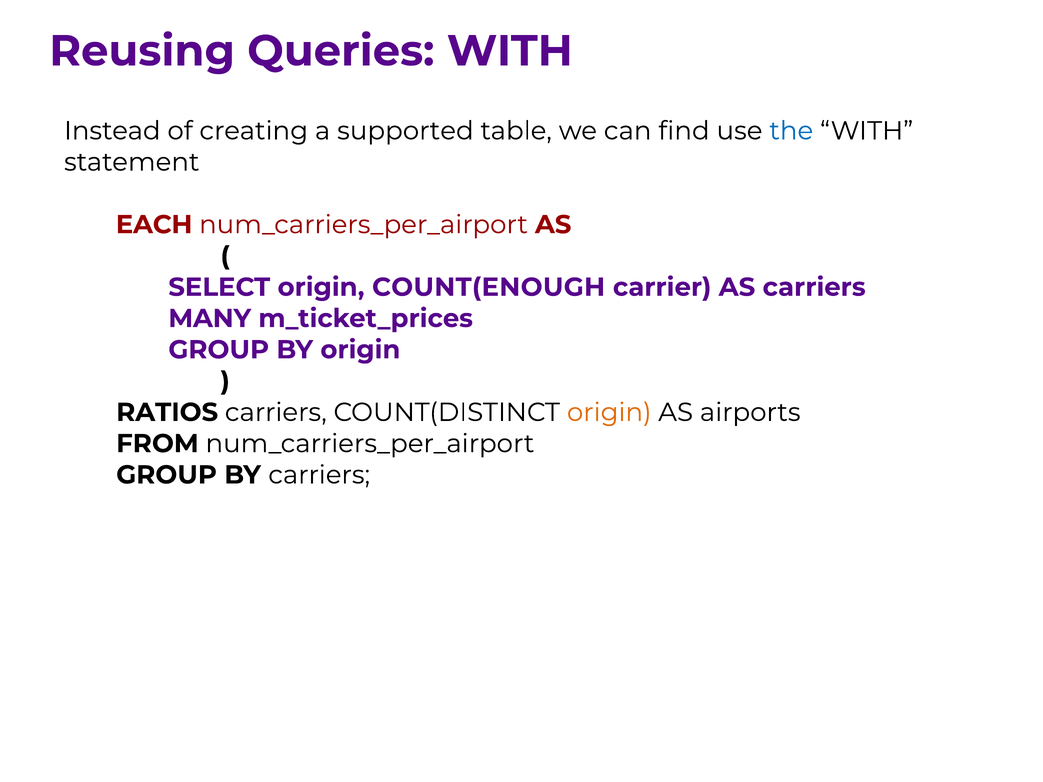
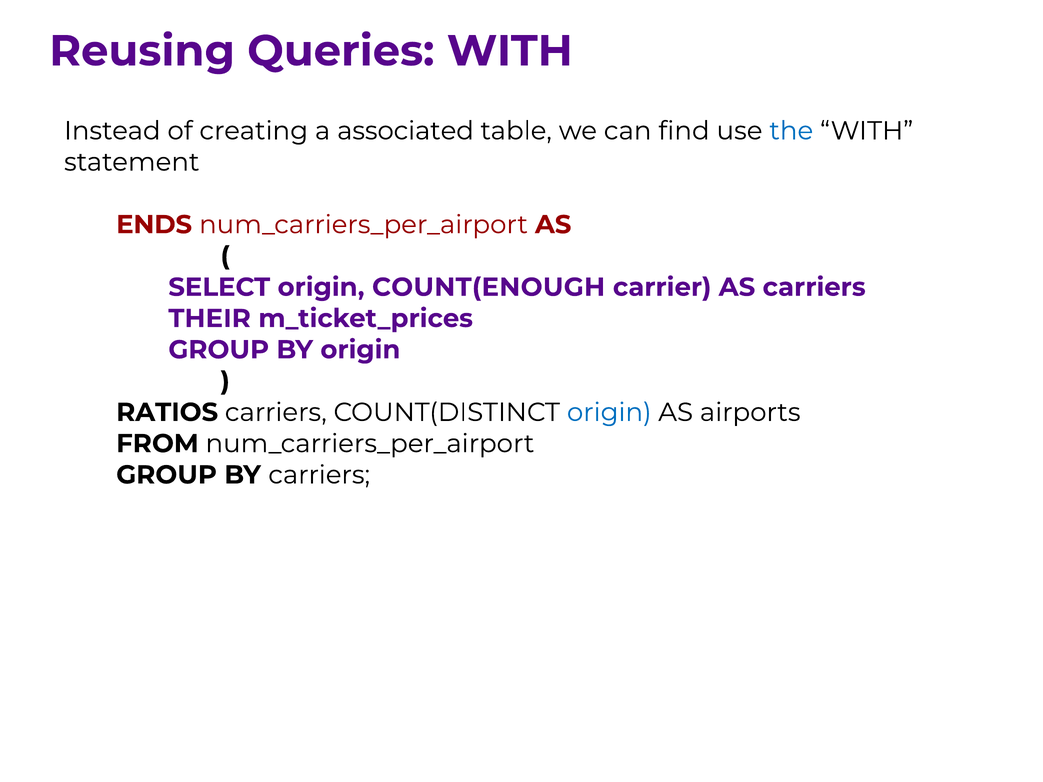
supported: supported -> associated (405, 131)
EACH: EACH -> ENDS (154, 225)
MANY: MANY -> THEIR (210, 319)
origin colour: orange -> blue (609, 412)
